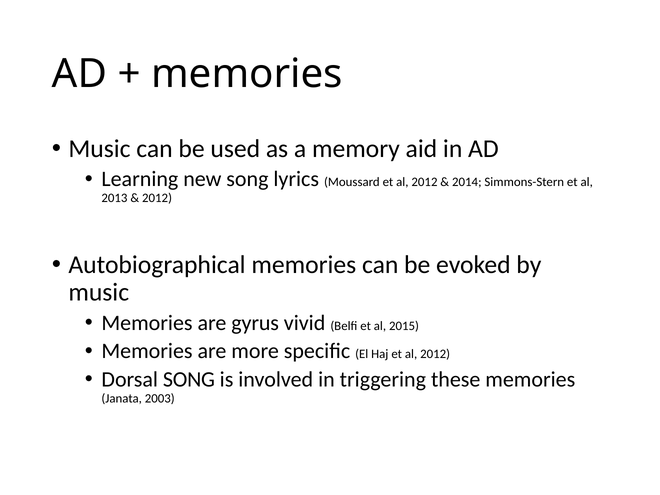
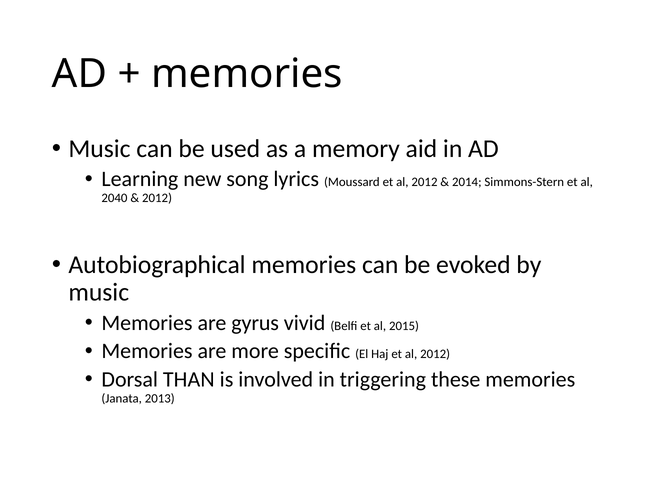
2013: 2013 -> 2040 (114, 198)
Dorsal SONG: SONG -> THAN (189, 379)
2003: 2003 -> 2013 (160, 398)
